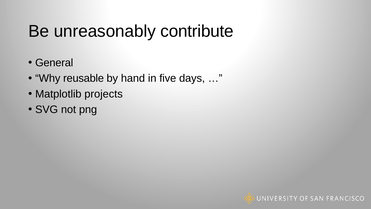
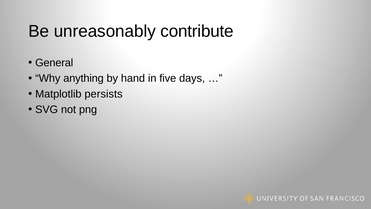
reusable: reusable -> anything (84, 78)
projects: projects -> persists (104, 94)
